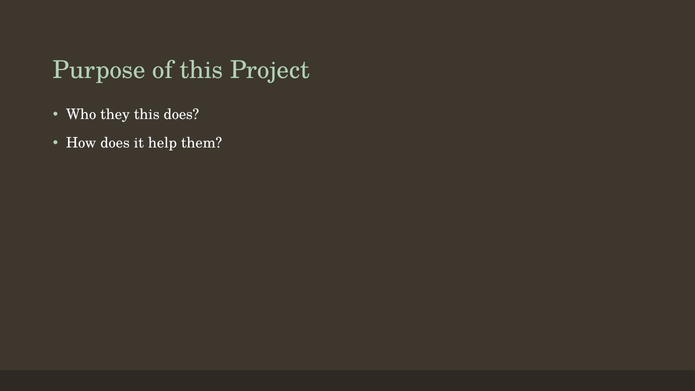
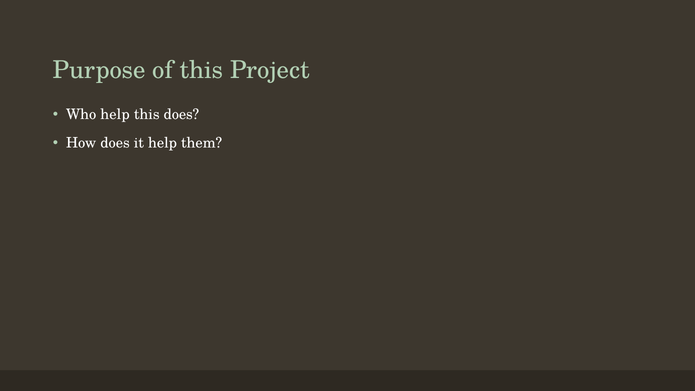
Who they: they -> help (115, 114)
